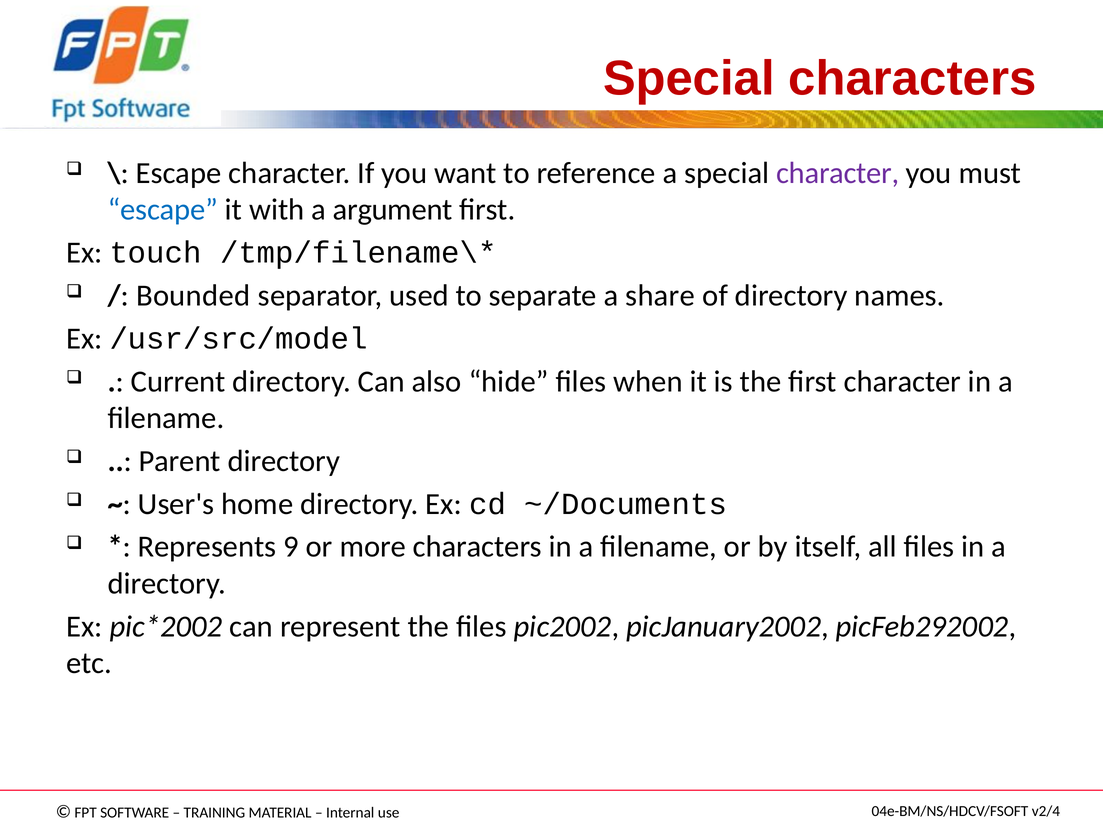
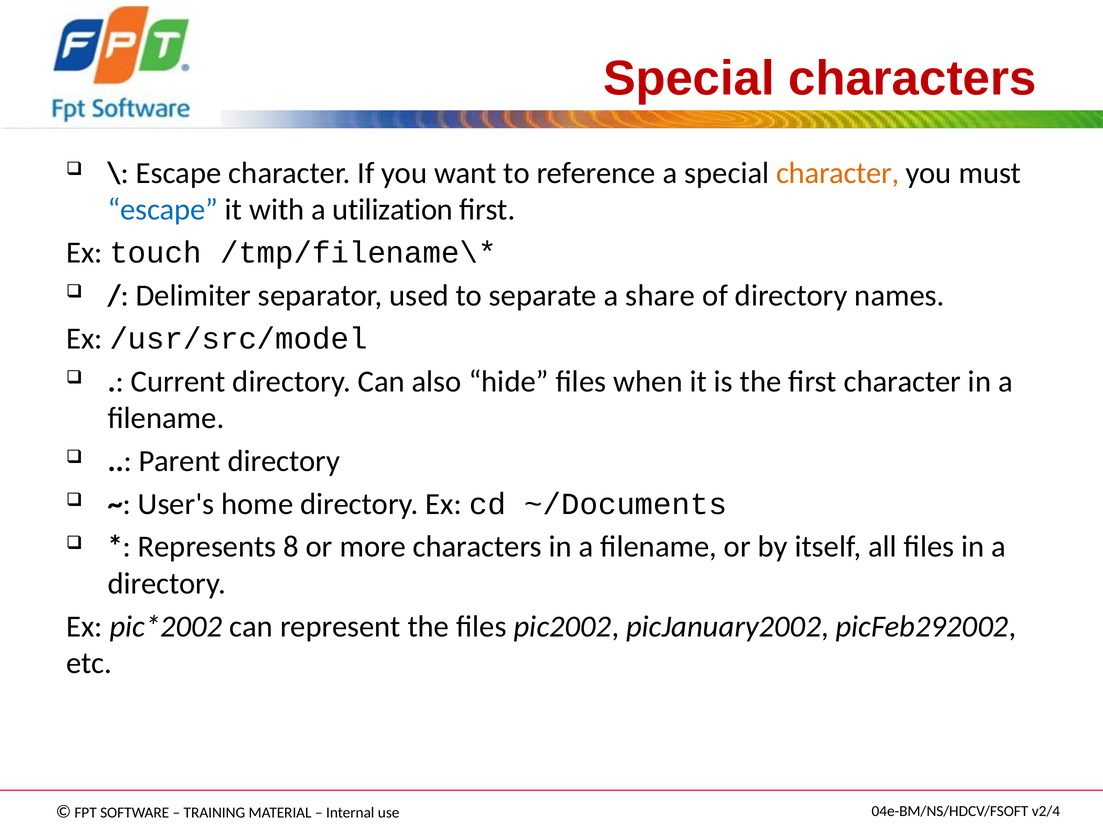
character colour: purple -> orange (838, 173)
argument: argument -> utilization (393, 210)
Bounded: Bounded -> Delimiter (193, 296)
9: 9 -> 8 (291, 547)
